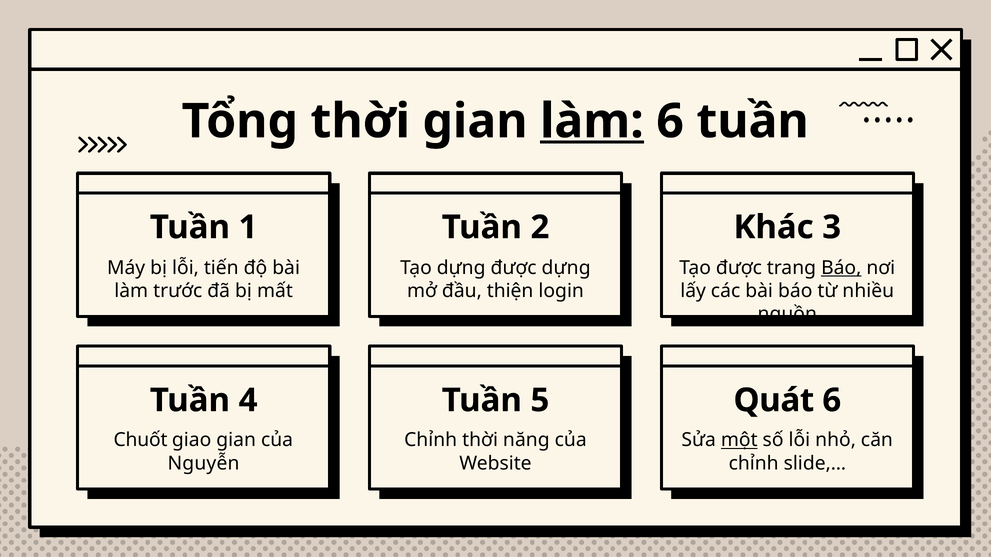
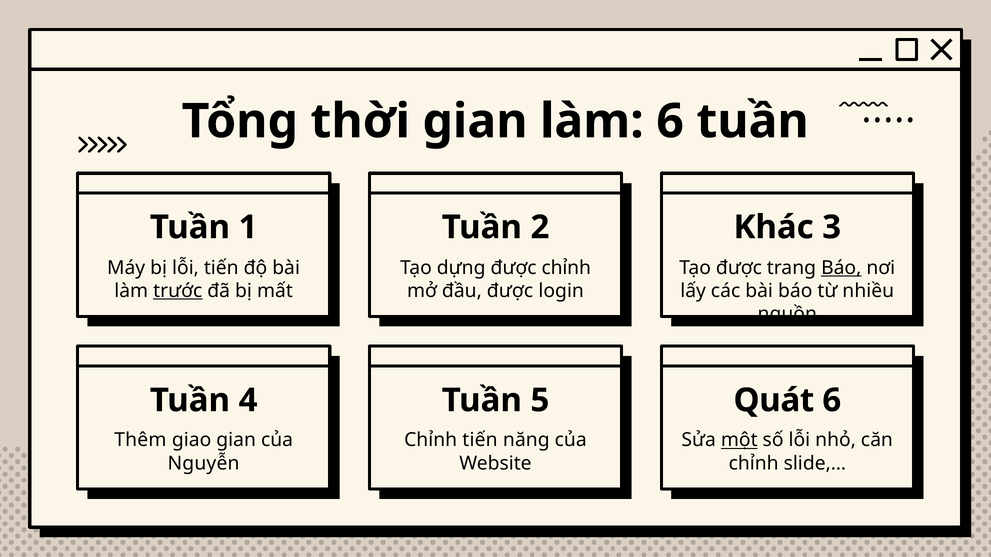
làm underline: present -> none (592, 121)
được dựng: dựng -> chỉnh (566, 268)
trước underline: none -> present (178, 291)
đầu thiện: thiện -> được (510, 291)
Chuốt: Chuốt -> Thêm (140, 440)
Chỉnh thời: thời -> tiến (480, 440)
